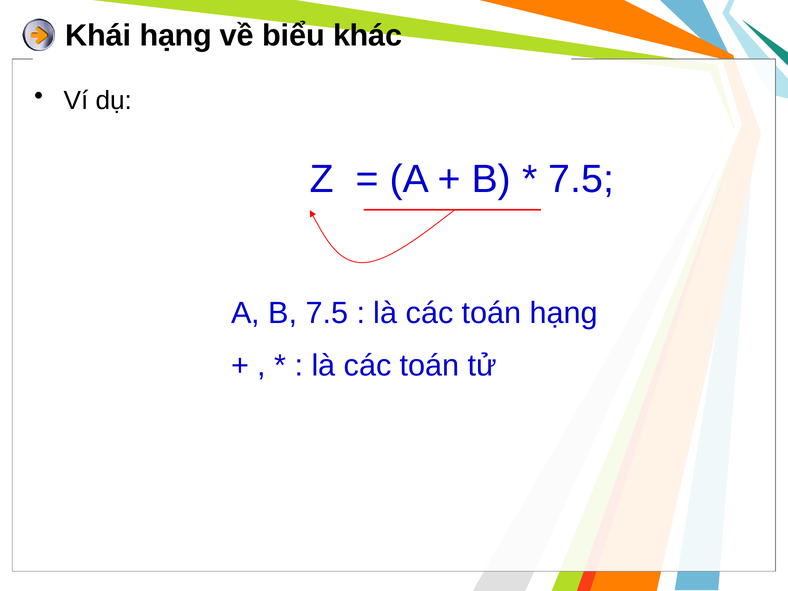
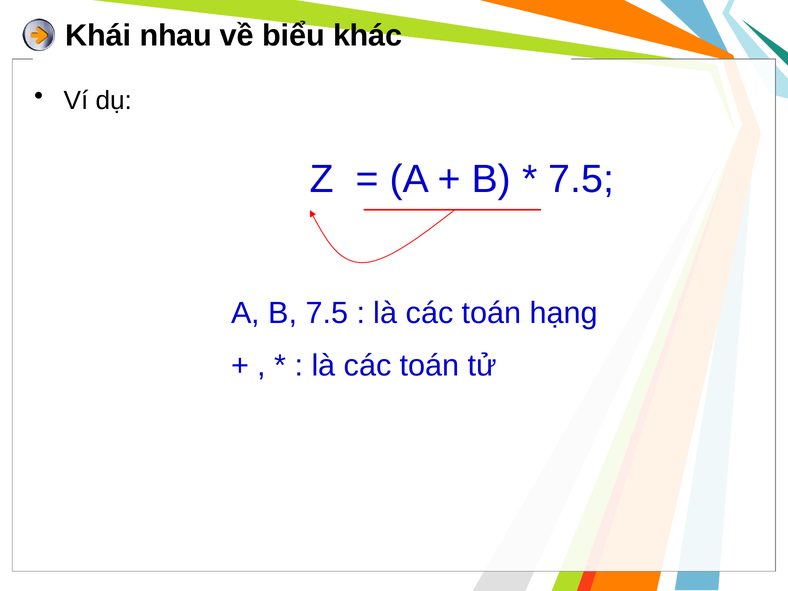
Khái hạng: hạng -> nhau (176, 36)
